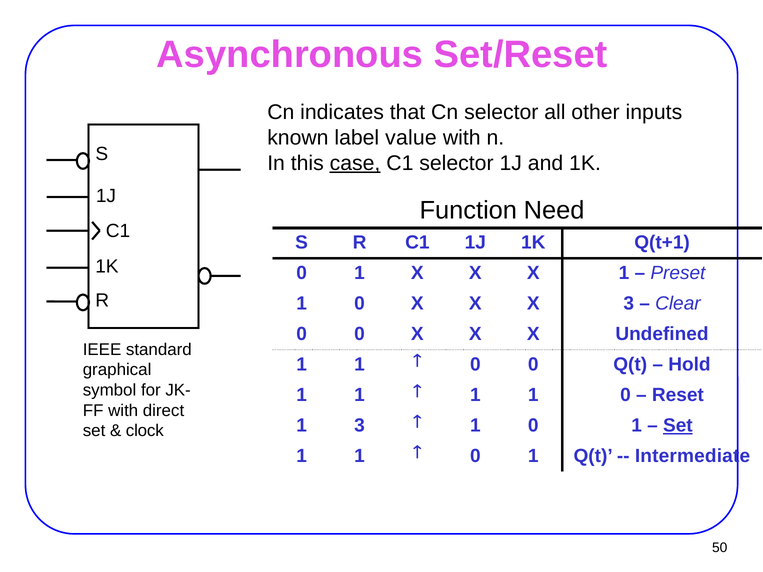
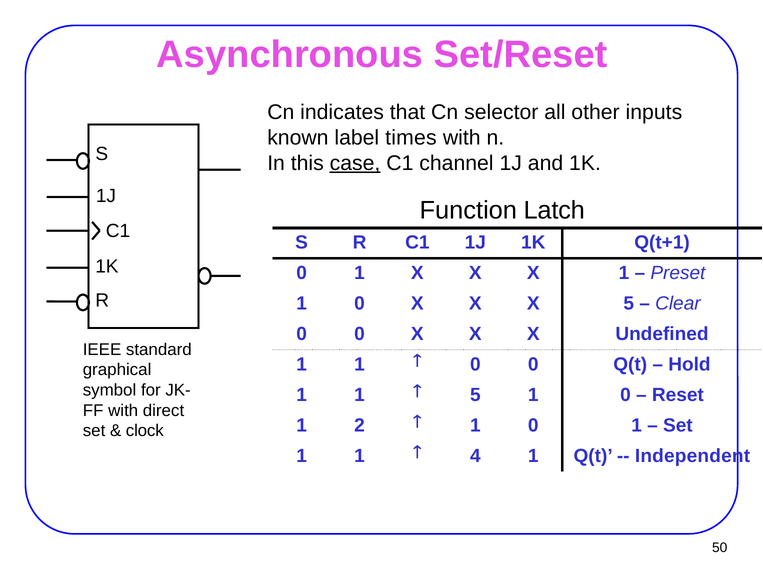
value: value -> times (411, 138)
C1 selector: selector -> channel (456, 163)
Need: Need -> Latch (554, 211)
X 3: 3 -> 5 (629, 304)
1: 1 -> 5 (475, 395)
1 3: 3 -> 2 (360, 426)
Set underline: present -> none (678, 426)
0: 0 -> 4 (475, 456)
Intermediate: Intermediate -> Independent (693, 456)
